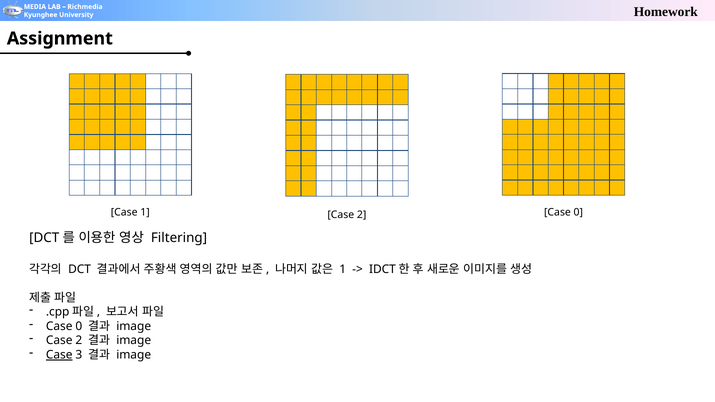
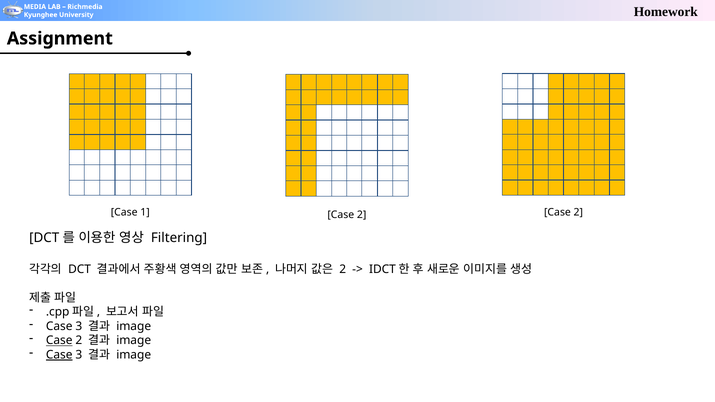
2 Case 0: 0 -> 2 (578, 212)
1: 1 -> 2 (343, 269)
0: 0 -> 3 (79, 326)
Case underline: none -> present (59, 341)
